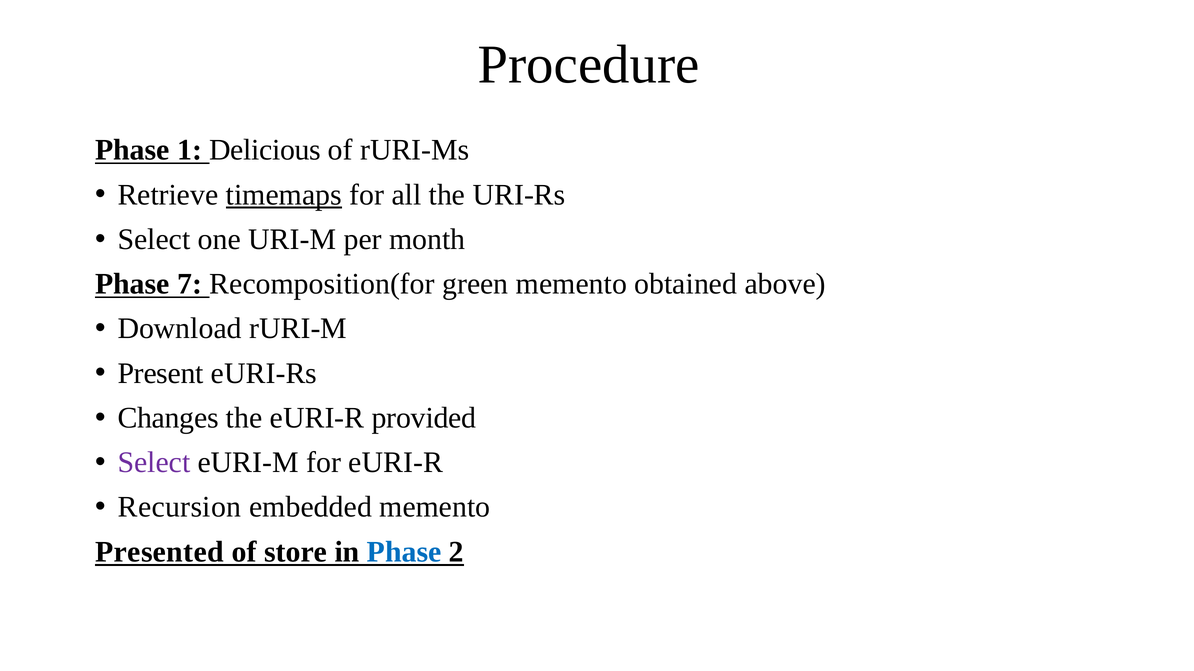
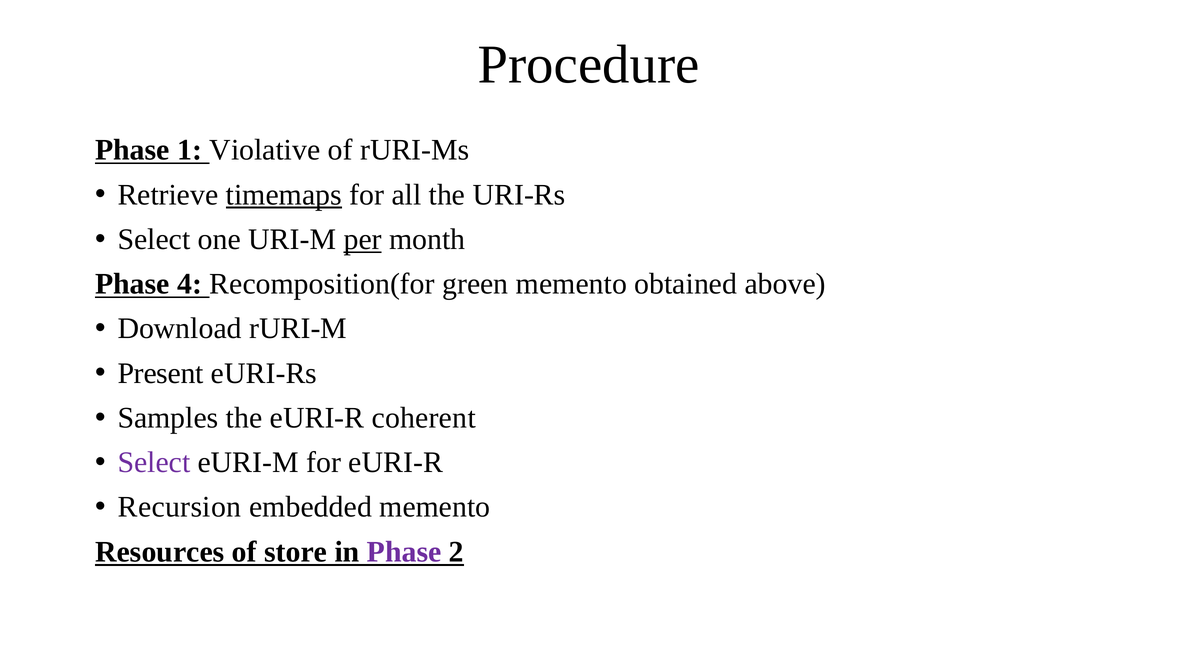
Delicious: Delicious -> Violative (265, 150)
per underline: none -> present (363, 240)
7: 7 -> 4 (190, 284)
Changes: Changes -> Samples (168, 418)
provided: provided -> coherent (424, 418)
Presented: Presented -> Resources (160, 552)
Phase colour: blue -> purple (404, 552)
